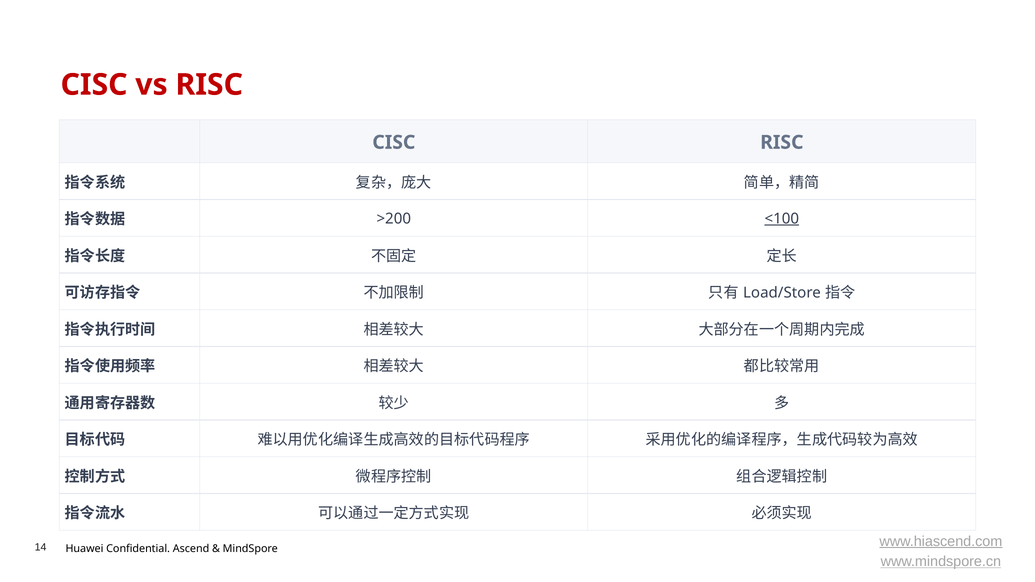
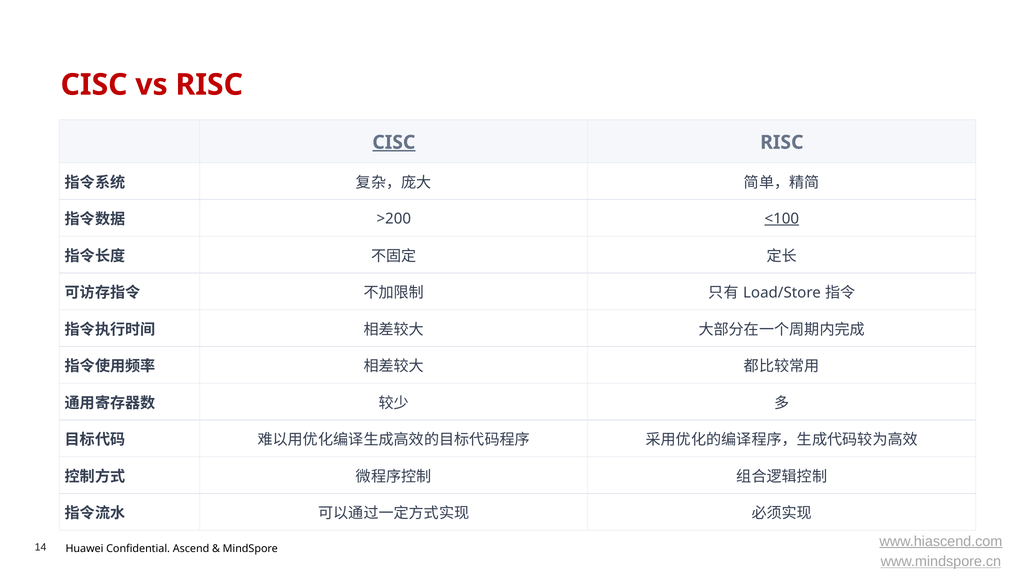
CISC underline: none -> present (394, 142)
